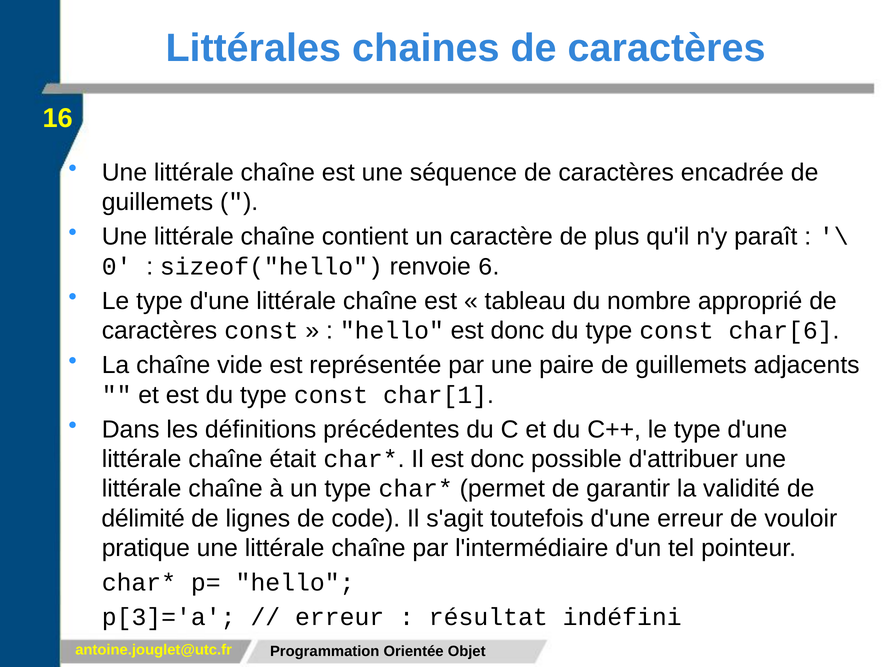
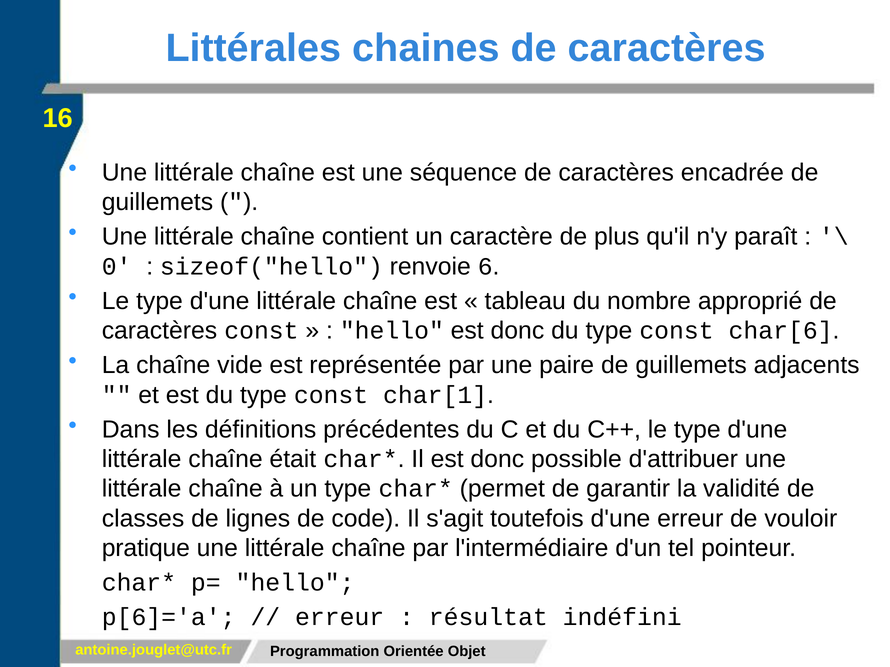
délimité: délimité -> classes (143, 519)
p[3]='a: p[3]='a -> p[6]='a (169, 618)
